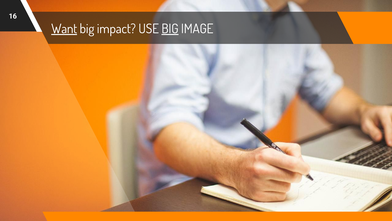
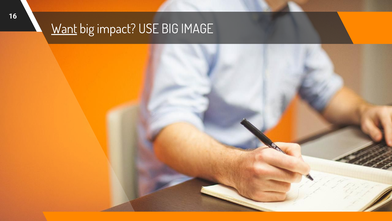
BIG underline: present -> none (170, 29)
